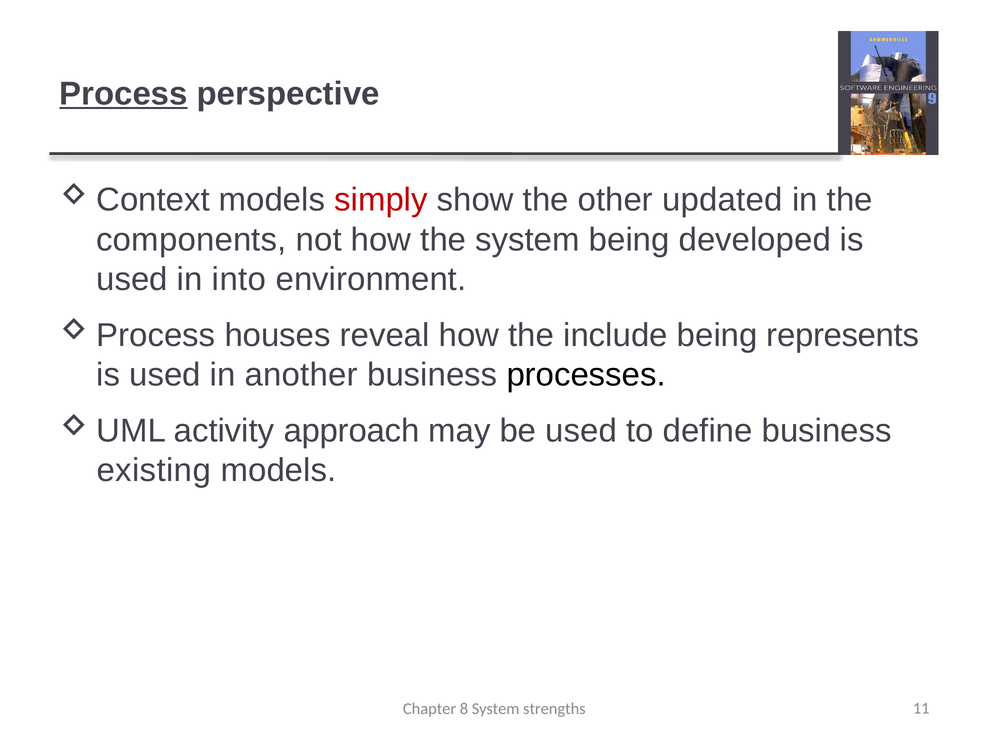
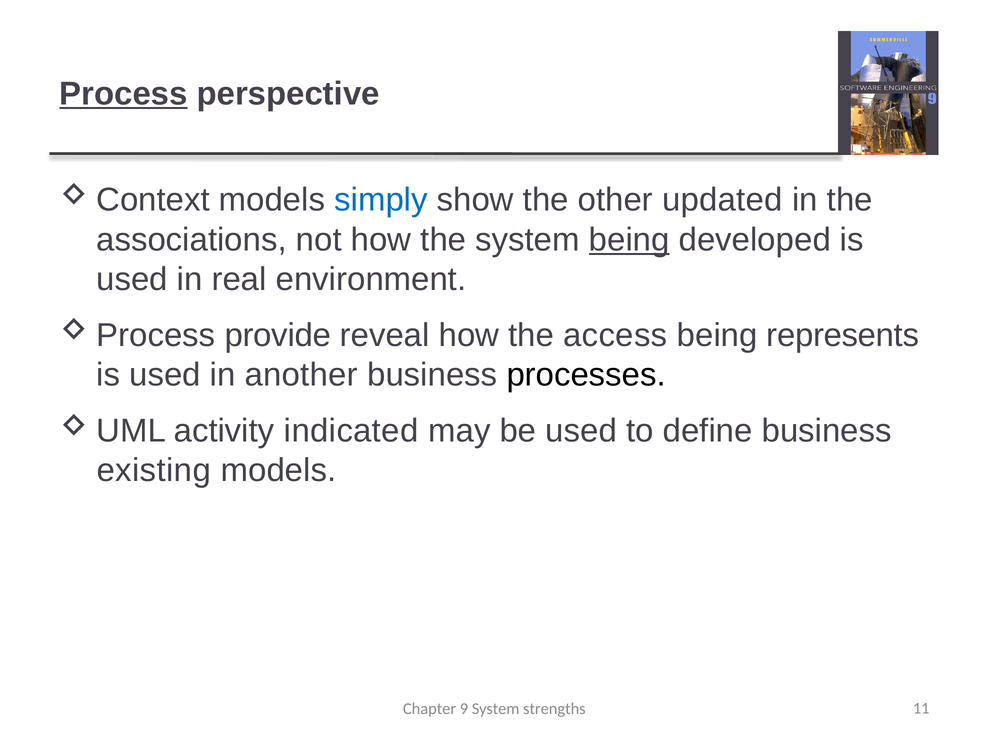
simply colour: red -> blue (381, 200)
components: components -> associations (192, 240)
being underline: none -> present (629, 240)
into: into -> real (239, 279)
houses: houses -> provide (278, 335)
include: include -> access (615, 335)
approach: approach -> indicated (351, 431)
8: 8 -> 9 (464, 708)
